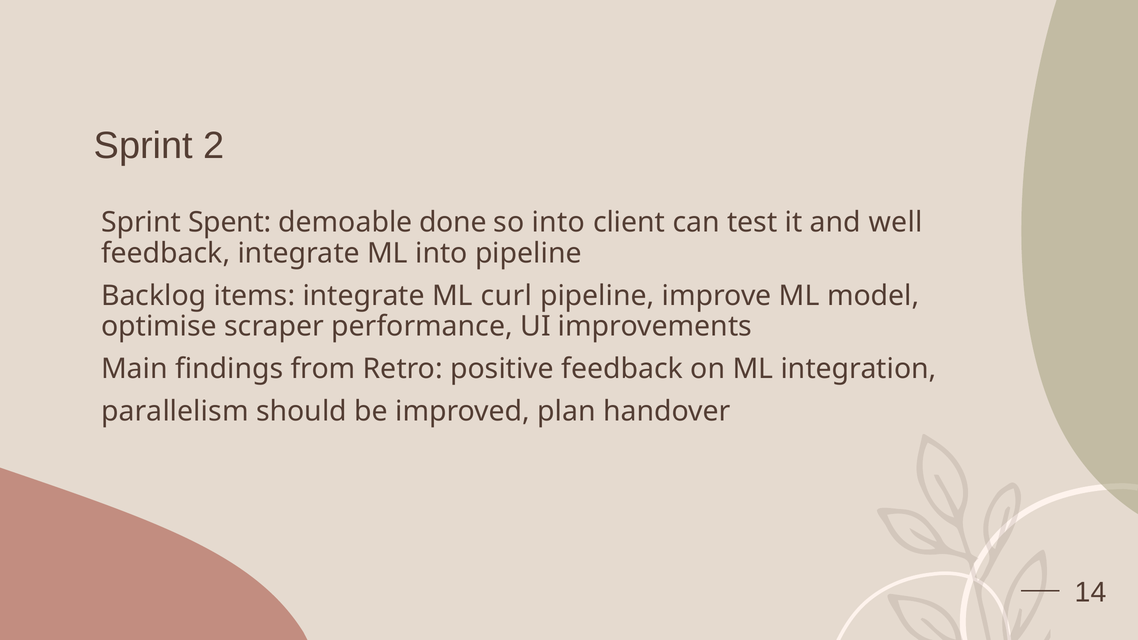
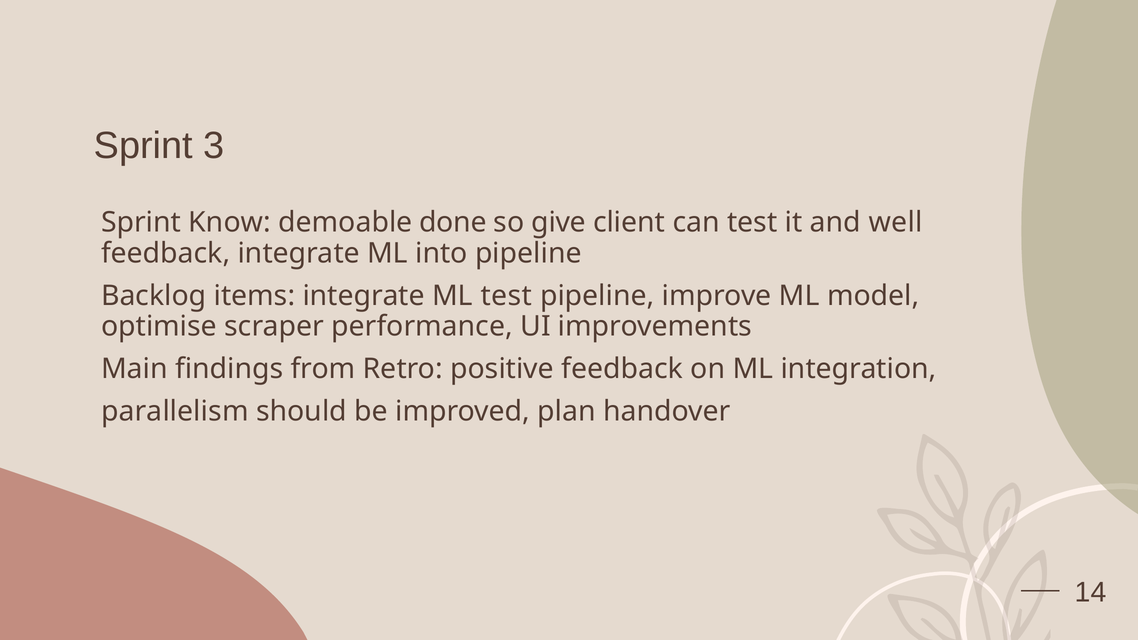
2: 2 -> 3 (214, 146)
Spent: Spent -> Know (230, 223)
so into: into -> give (559, 223)
ML curl: curl -> test (506, 296)
